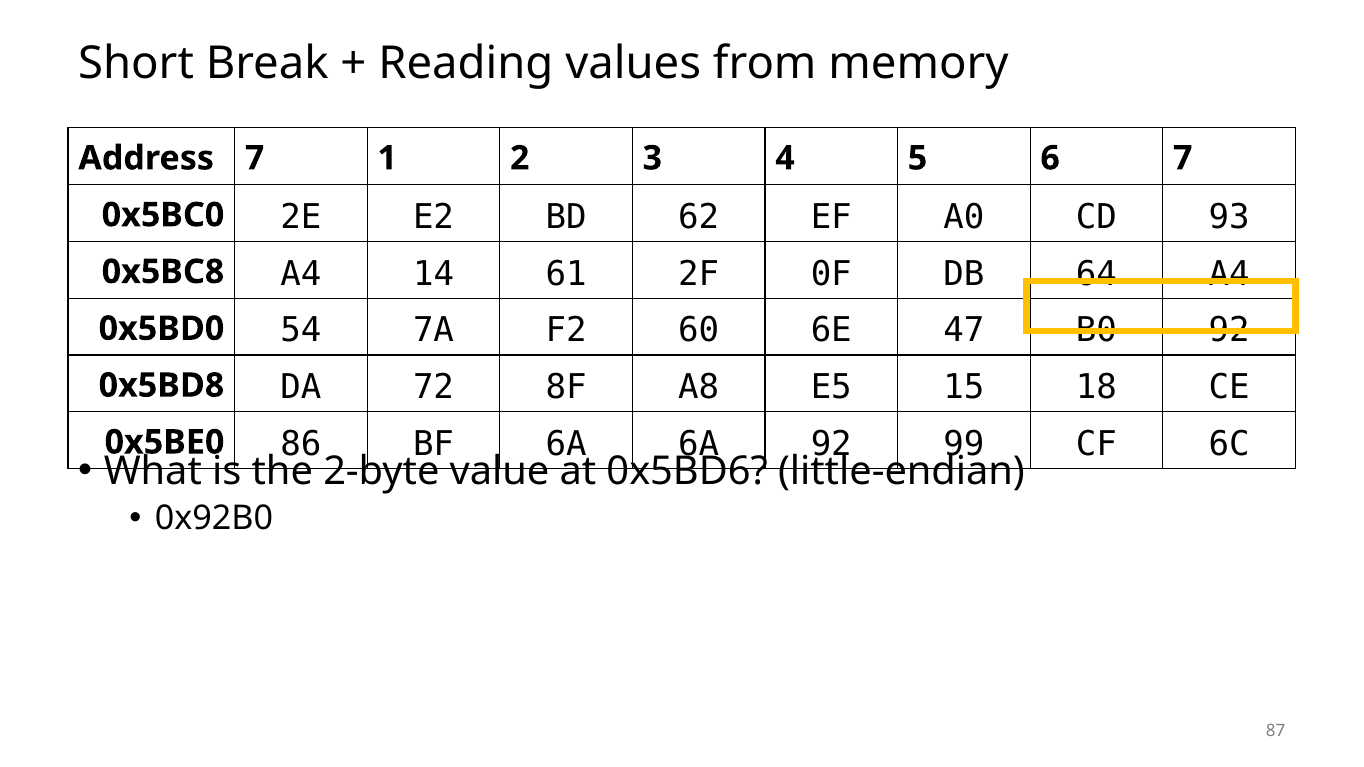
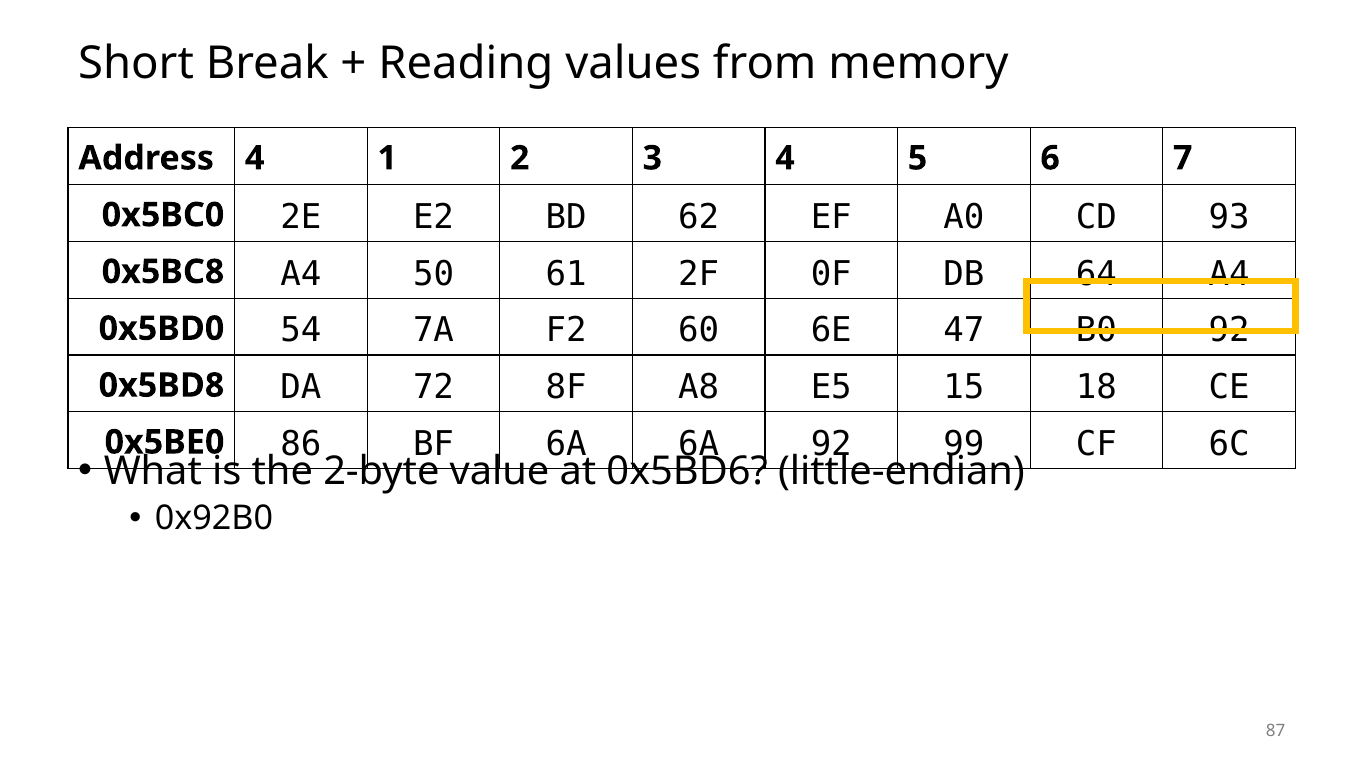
Address 7: 7 -> 4 (255, 158)
14: 14 -> 50 (434, 274)
